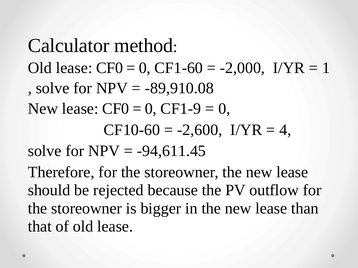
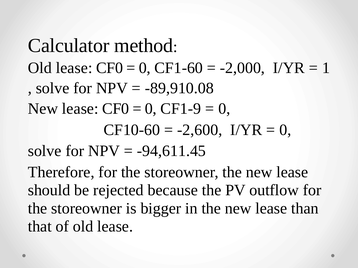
4: 4 -> 0 (285, 130)
